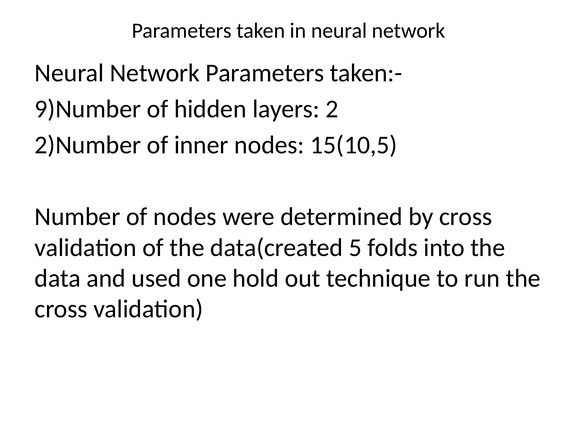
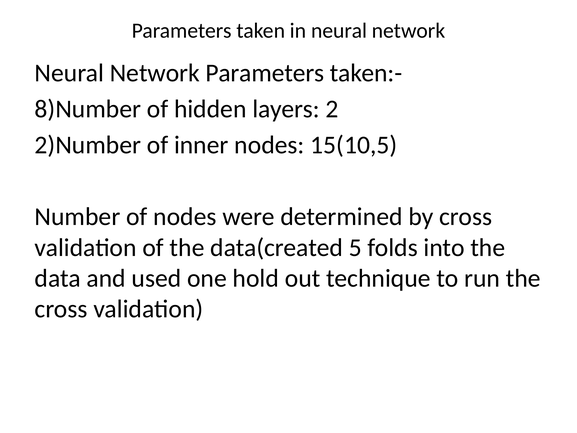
9)Number: 9)Number -> 8)Number (88, 109)
